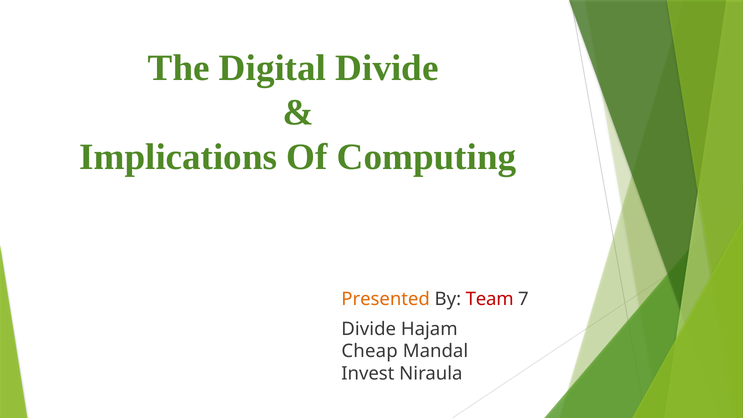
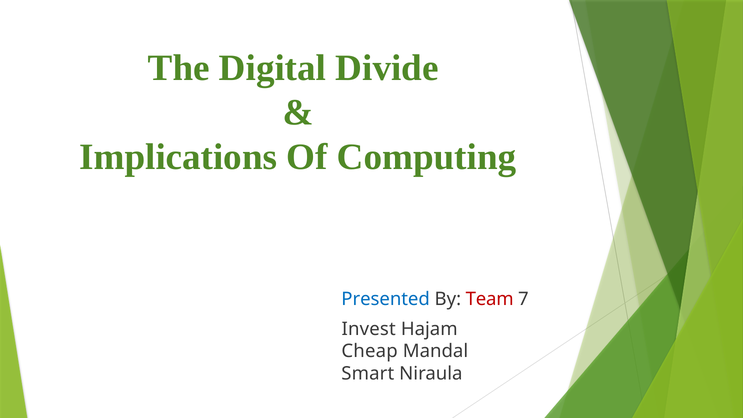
Presented colour: orange -> blue (386, 299)
Divide: Divide -> Invest (369, 329)
Invest: Invest -> Smart (368, 374)
